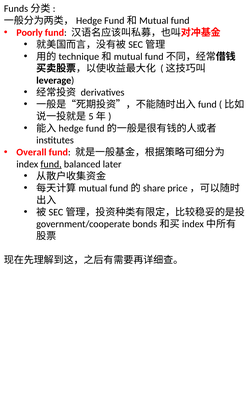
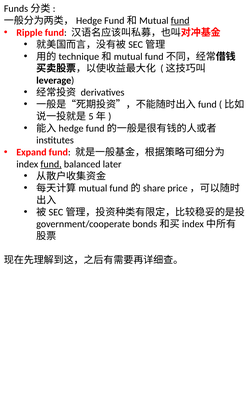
fund underline: none -> present (180, 21)
Poorly: Poorly -> Ripple (29, 33)
Overall: Overall -> Expand (31, 152)
